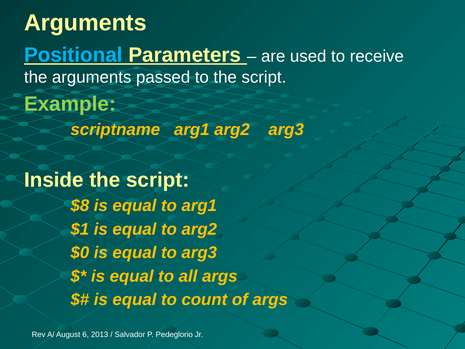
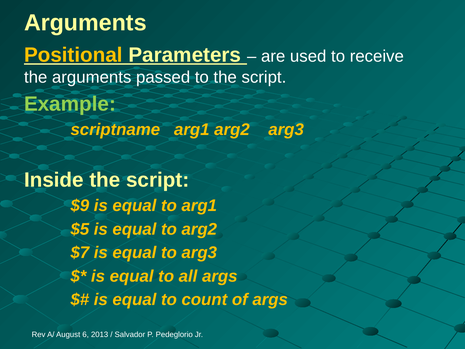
Positional colour: light blue -> yellow (73, 55)
$8: $8 -> $9 (80, 205)
$1: $1 -> $5 (80, 229)
$0: $0 -> $7 (80, 252)
